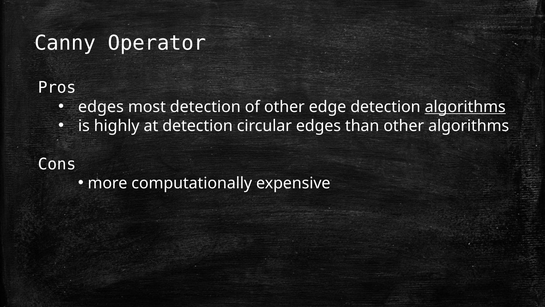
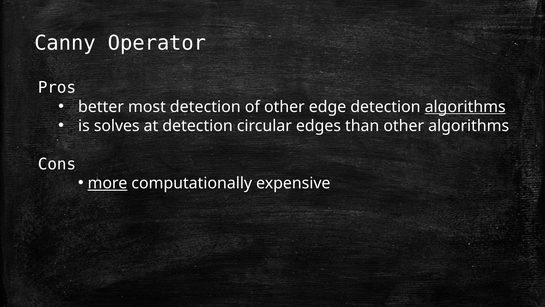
edges: edges -> better (101, 107)
highly: highly -> solves (117, 126)
more underline: none -> present (108, 183)
